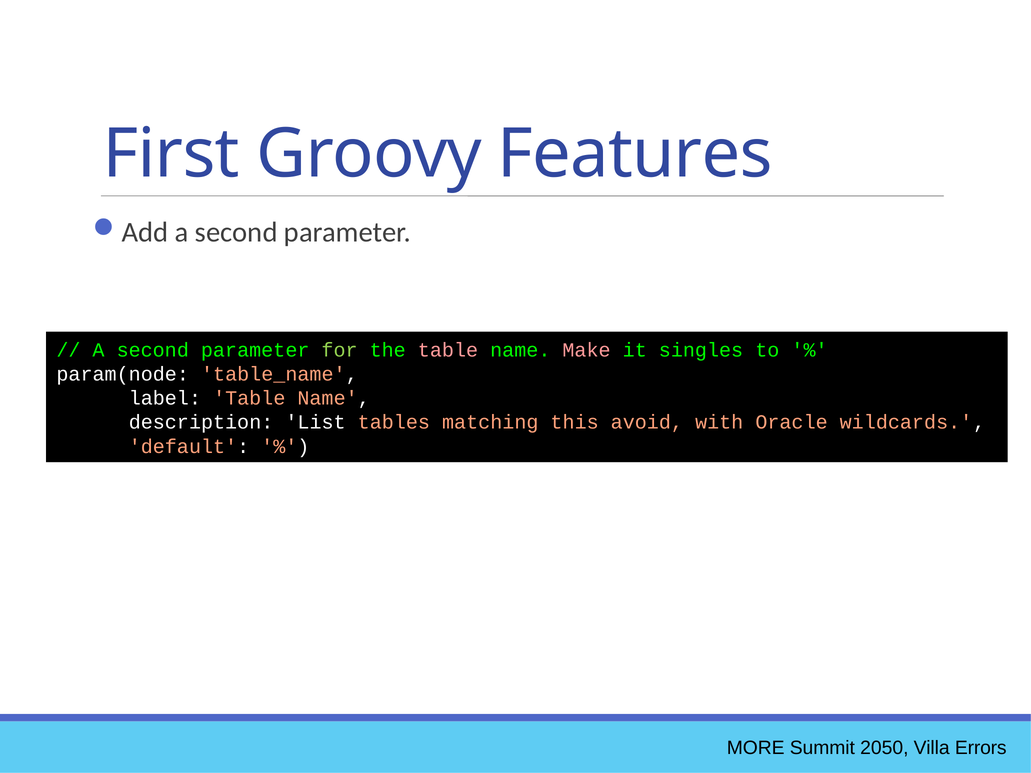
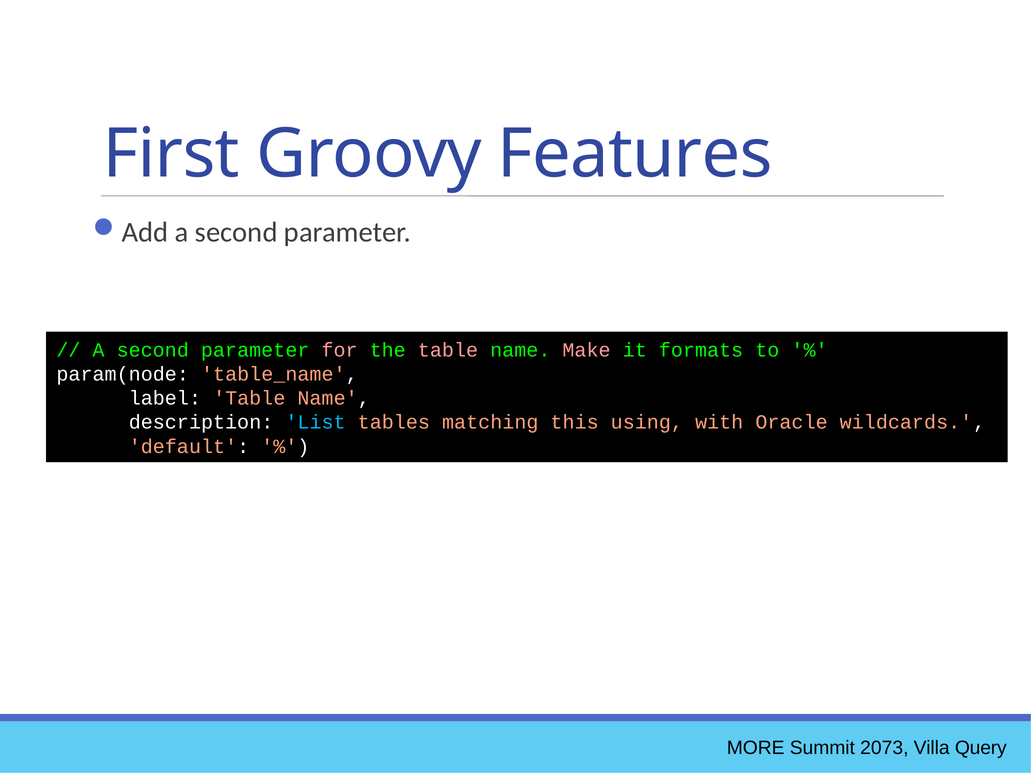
for colour: light green -> pink (340, 350)
singles: singles -> formats (701, 350)
List colour: white -> light blue (316, 423)
avoid: avoid -> using (647, 423)
2050: 2050 -> 2073 (884, 748)
Errors: Errors -> Query (981, 748)
